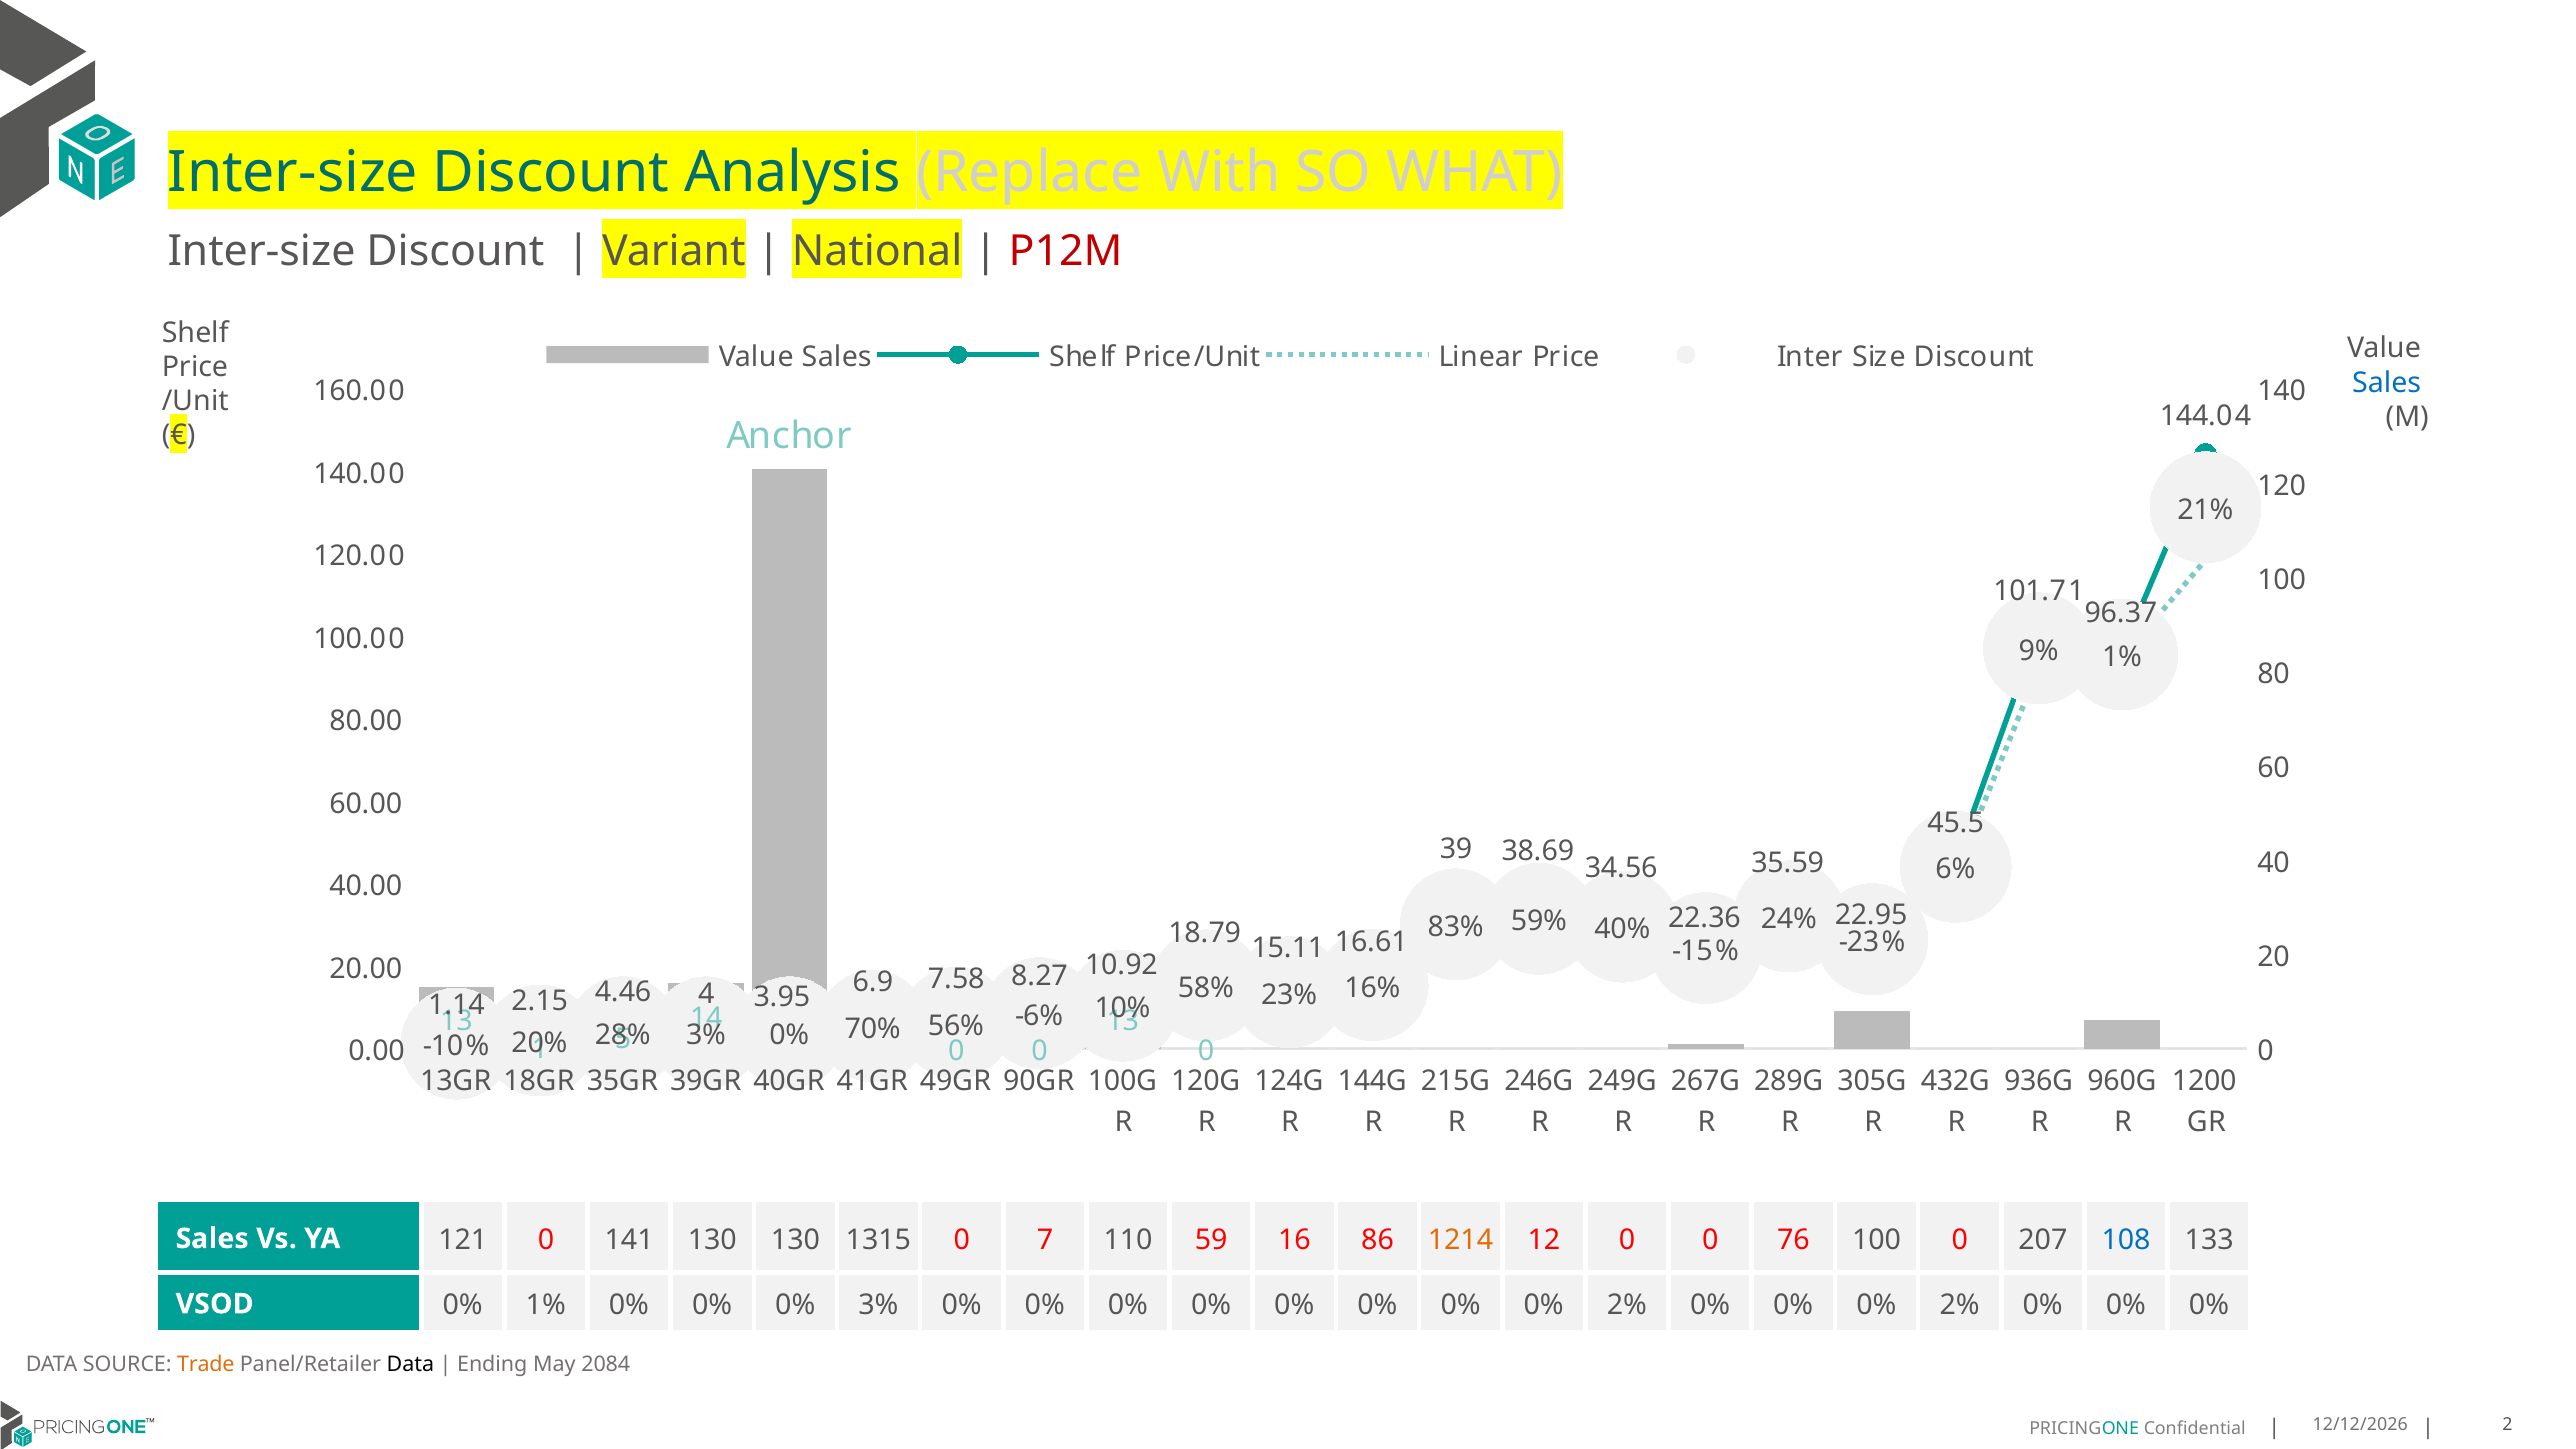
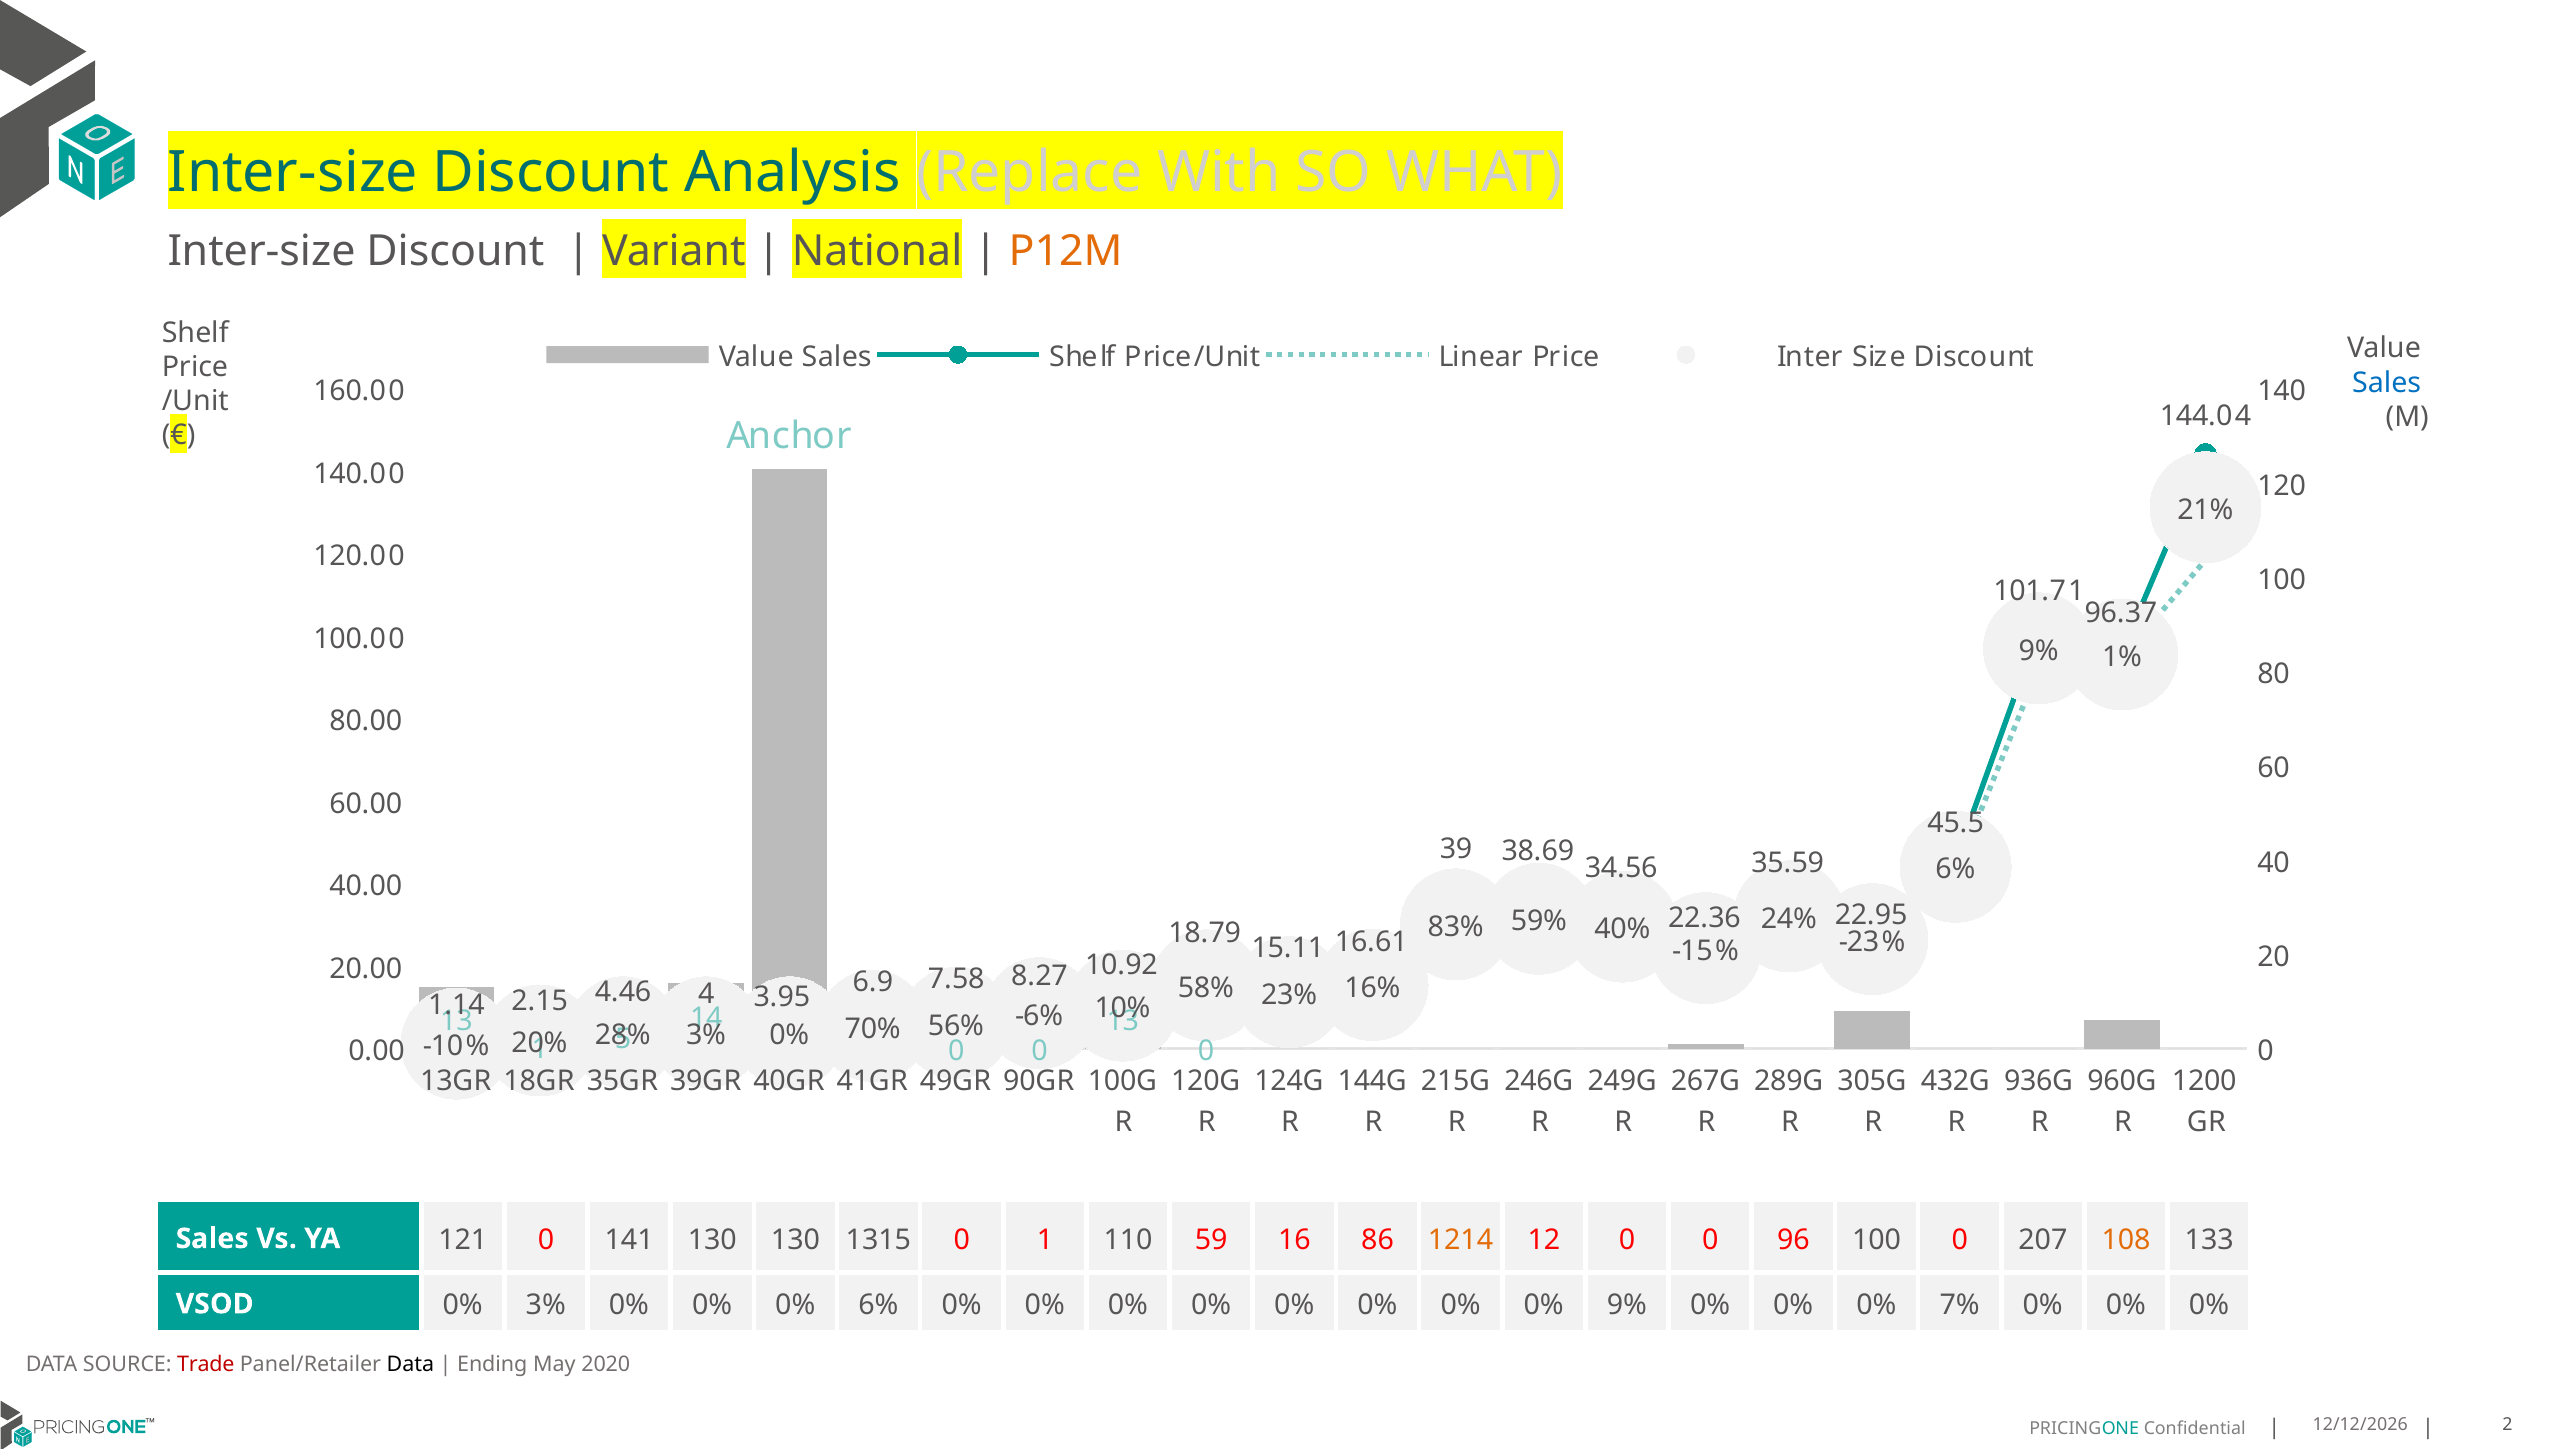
P12M colour: red -> orange (1066, 251)
0 7: 7 -> 1 (1045, 1240)
76: 76 -> 96 (1793, 1240)
108 colour: blue -> orange (2126, 1240)
0% 1%: 1% -> 3% (546, 1305)
0% 3%: 3% -> 6% (878, 1305)
2%: 2% -> 9% (1627, 1305)
2%: 2% -> 7% (1960, 1305)
Trade colour: orange -> red (206, 1365)
2084: 2084 -> 2020 (606, 1365)
